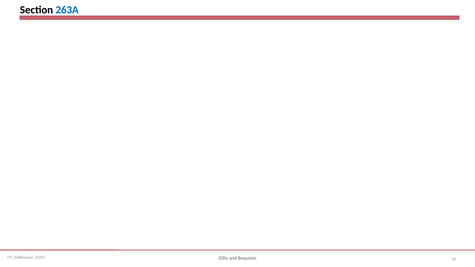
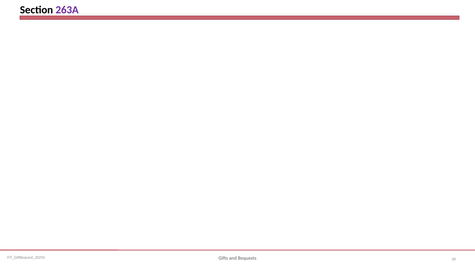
263A colour: blue -> purple (67, 10)
